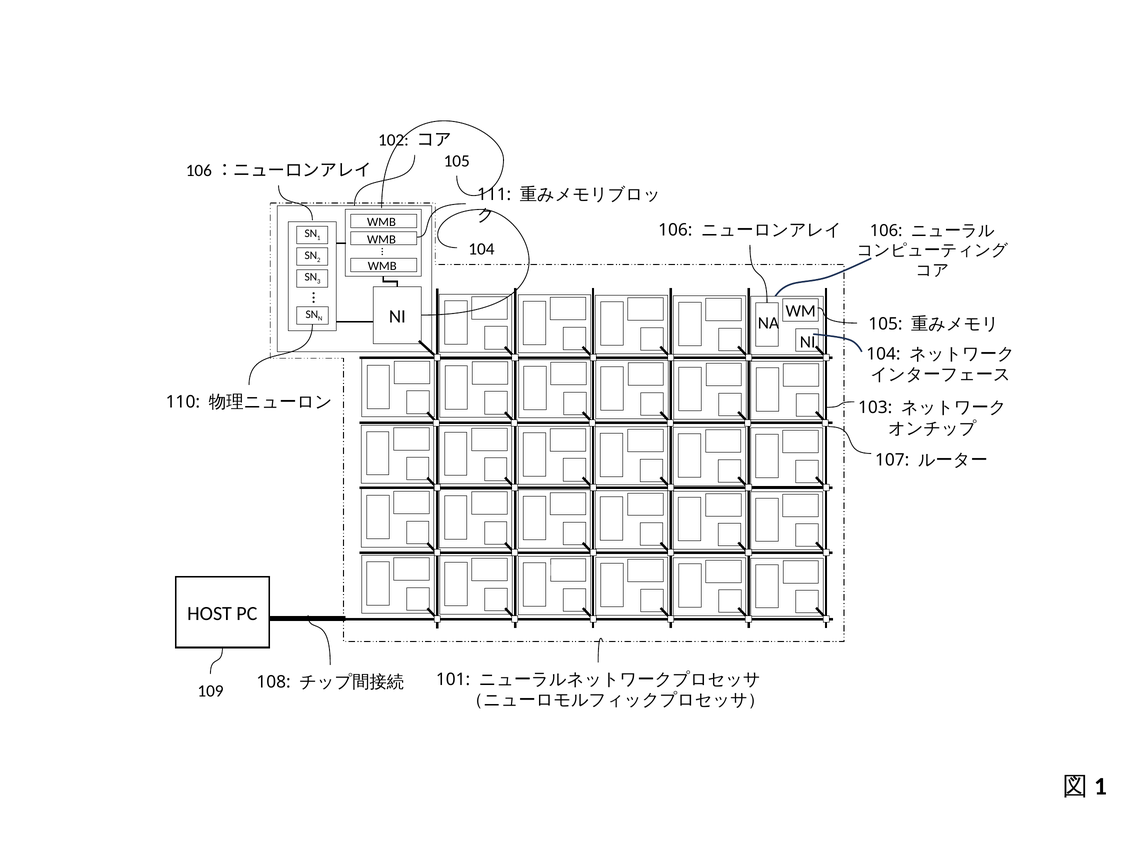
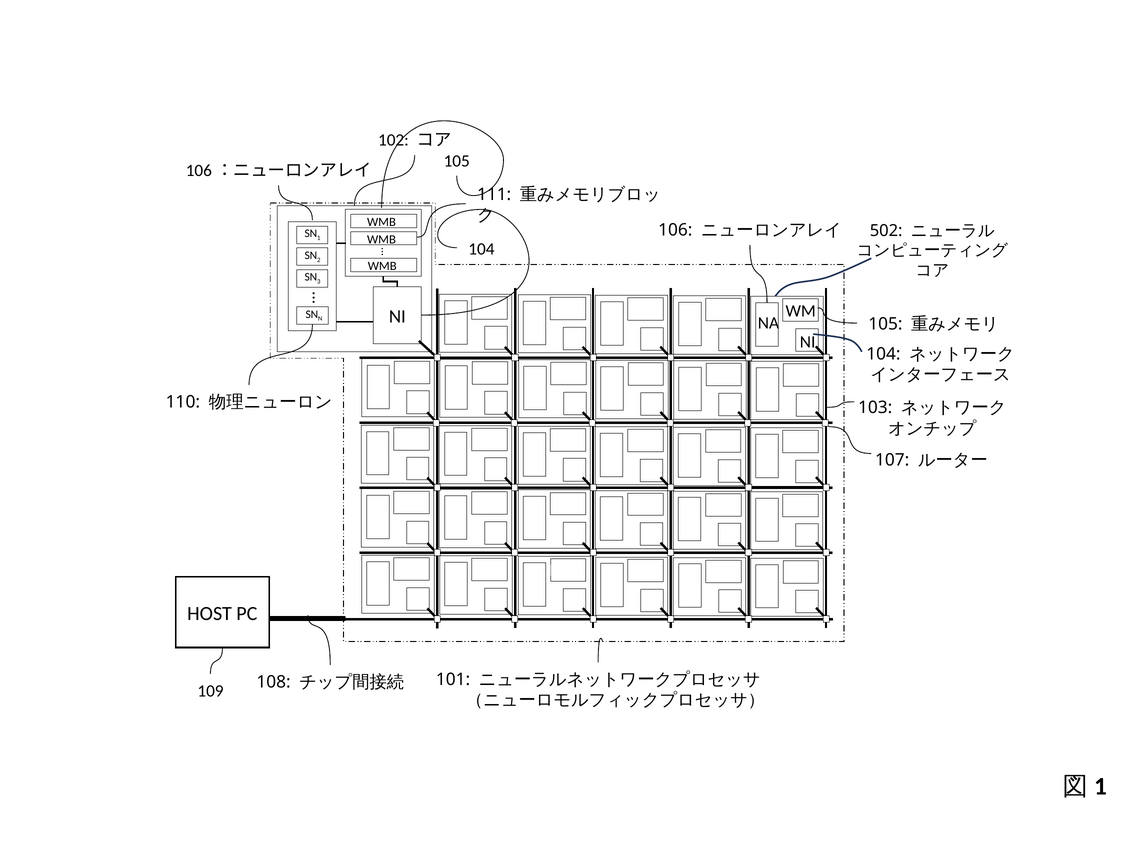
106: 106 -> 502 (886, 231)
